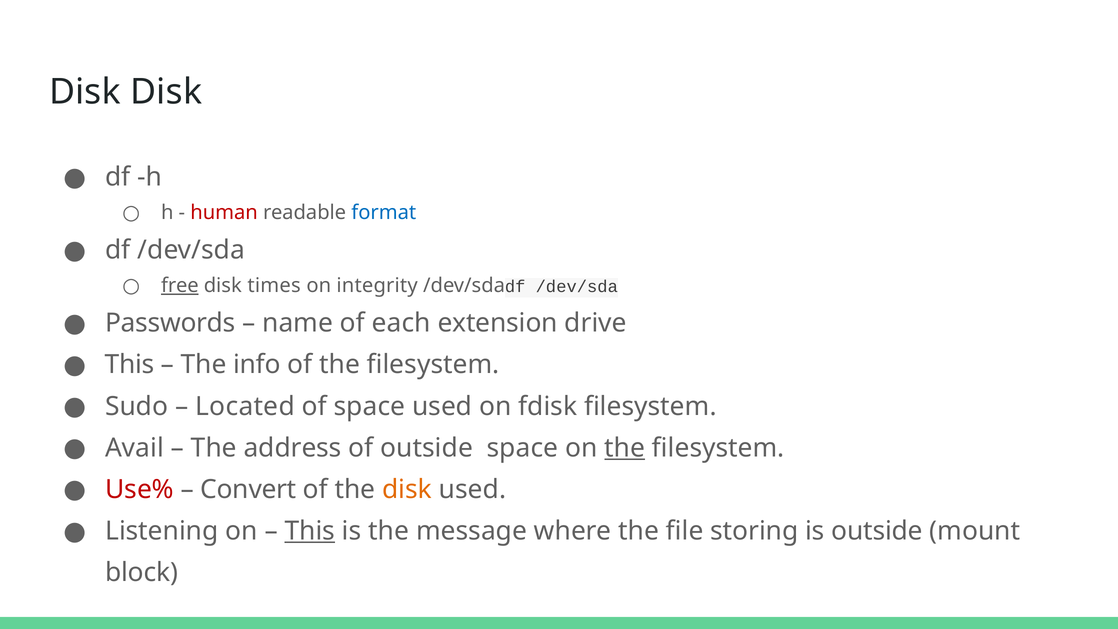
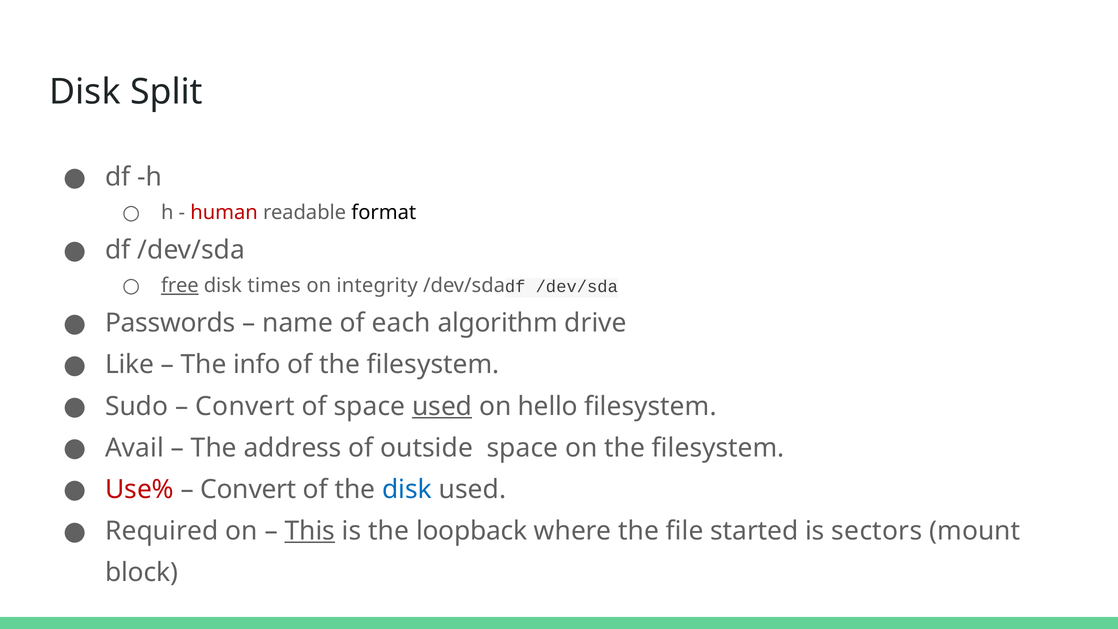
Disk Disk: Disk -> Split (166, 92)
format colour: blue -> black (384, 212)
extension: extension -> algorithm (498, 323)
This: This -> Like (130, 365)
Located: Located -> Convert (245, 406)
used underline: none -> present (442, 406)
fdisk: fdisk -> hello (548, 406)
the underline: present -> none (625, 448)
disk colour: orange -> blue (407, 489)
Listening: Listening -> Required (162, 531)
message: message -> loopback (472, 531)
storing: storing -> started (754, 531)
is outside: outside -> sectors (877, 531)
